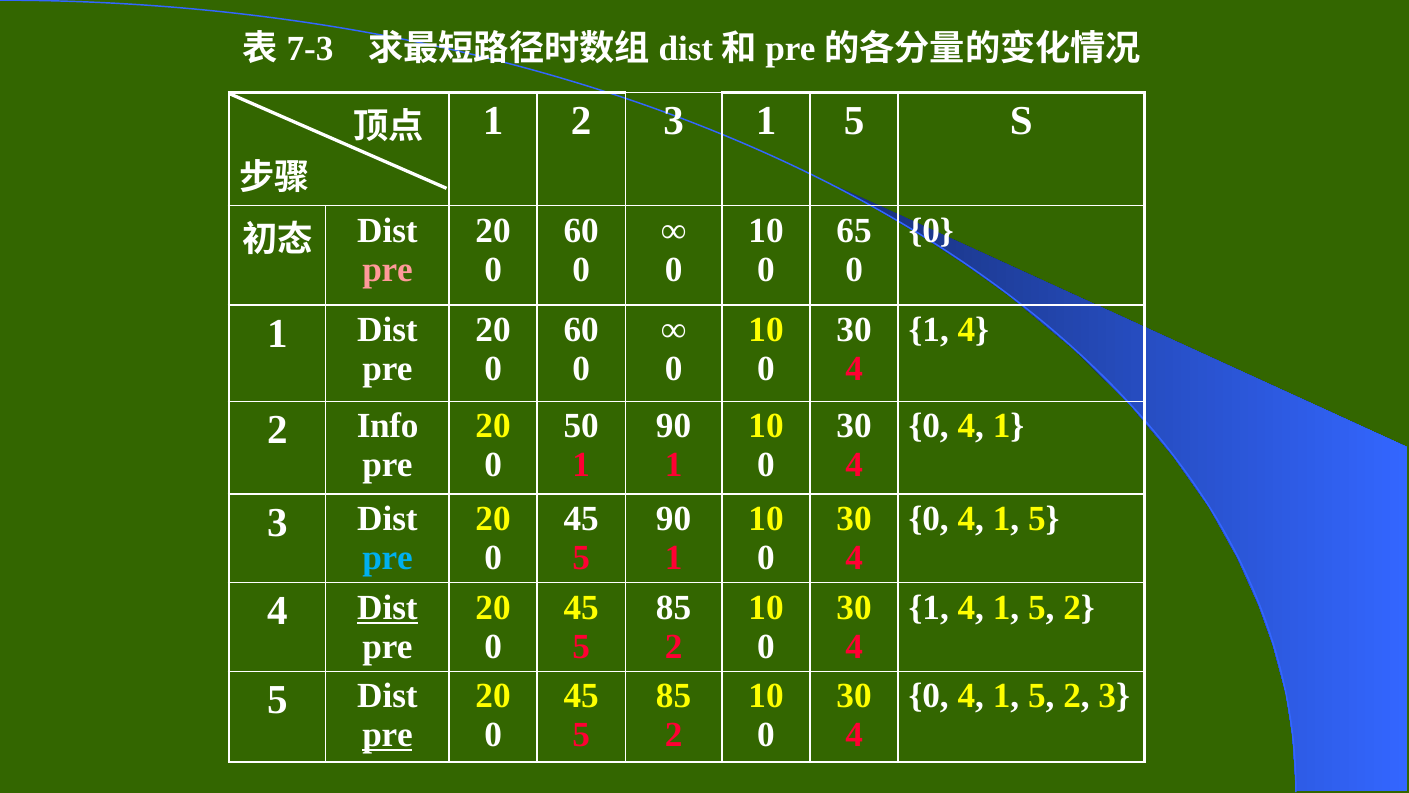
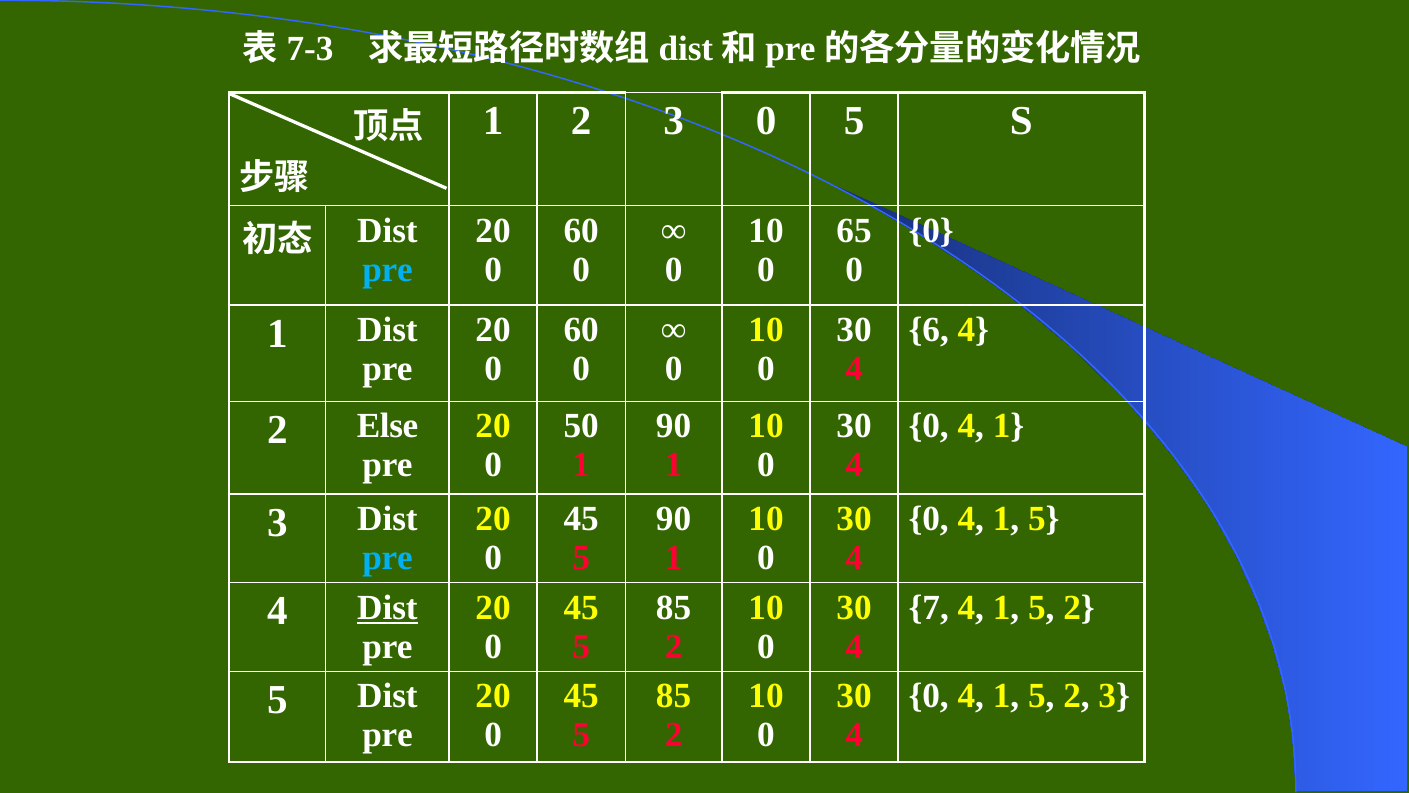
3 1: 1 -> 0 (766, 121)
pre colour: pink -> light blue (388, 269)
1: 1 -> 6 (929, 330)
Info: Info -> Else (388, 426)
1: 1 -> 7 (929, 607)
pre underline: present -> none (388, 735)
